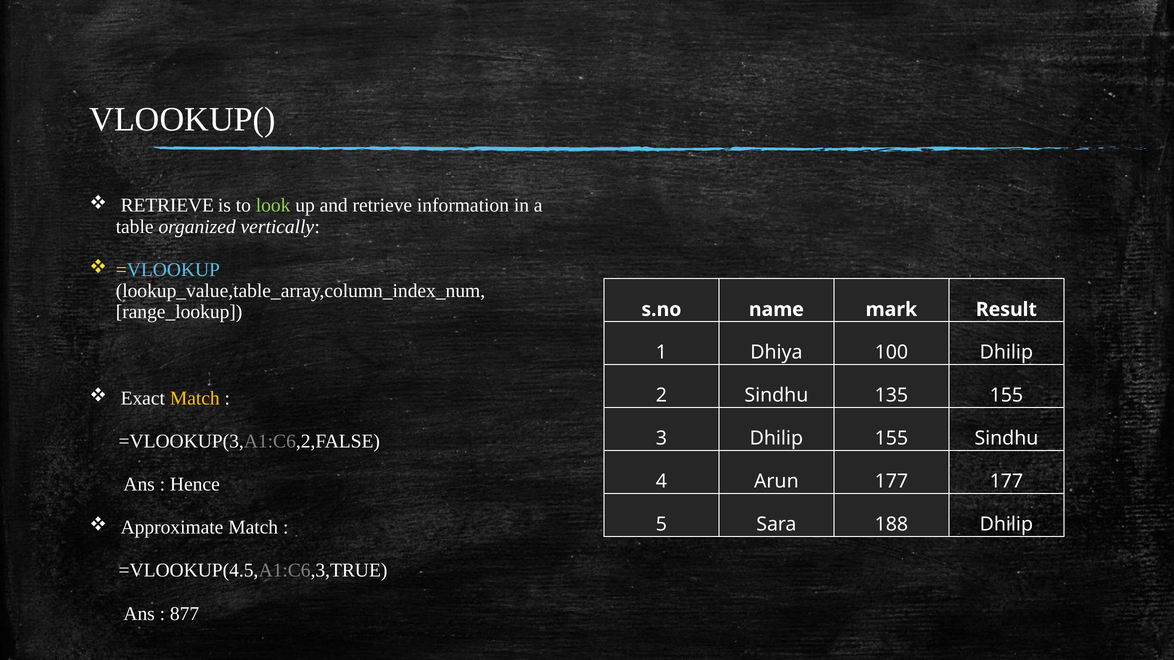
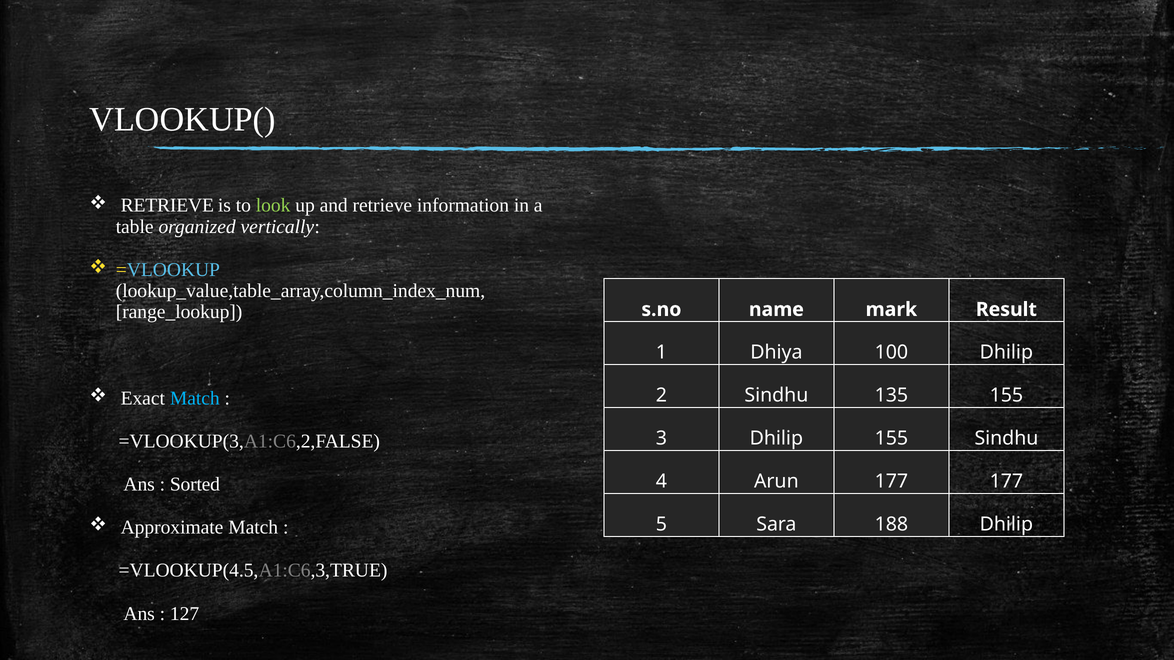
Match colour: yellow -> light blue (195, 398)
Hence: Hence -> Sorted (195, 485)
877: 877 -> 127 (185, 614)
